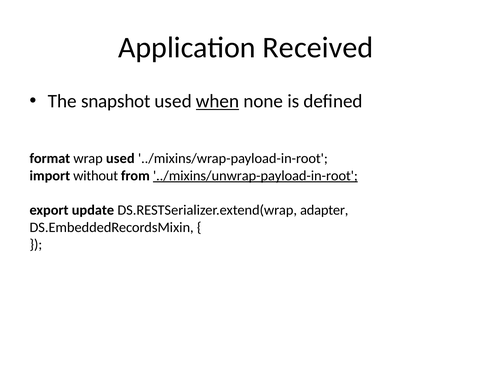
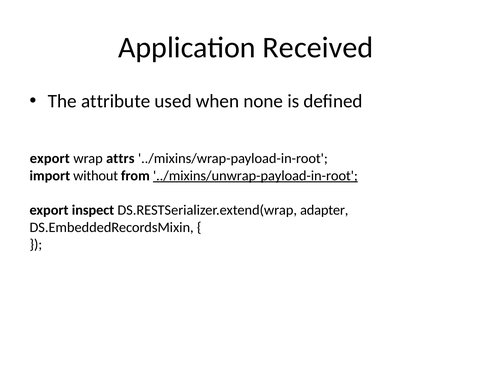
snapshot: snapshot -> attribute (116, 101)
when underline: present -> none (218, 101)
format: format -> export (50, 158)
wrap used: used -> attrs (120, 158)
update: update -> inspect (93, 210)
